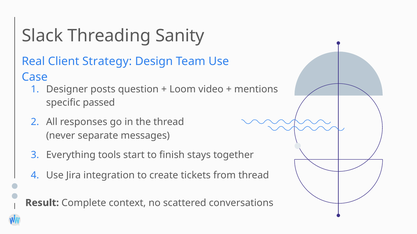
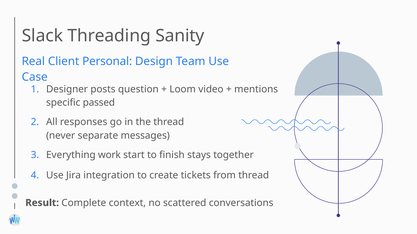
Strategy: Strategy -> Personal (107, 61)
tools: tools -> work (109, 155)
